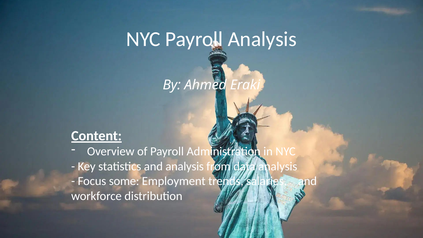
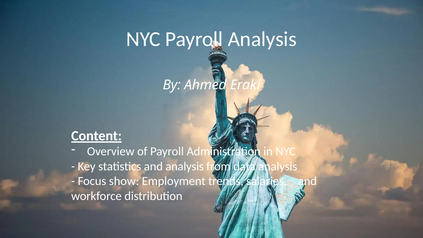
some: some -> show (124, 181)
